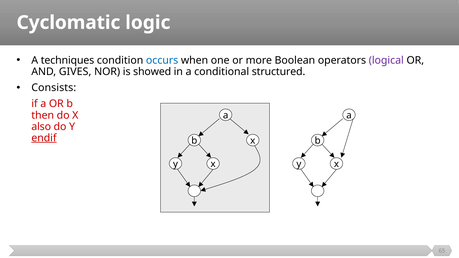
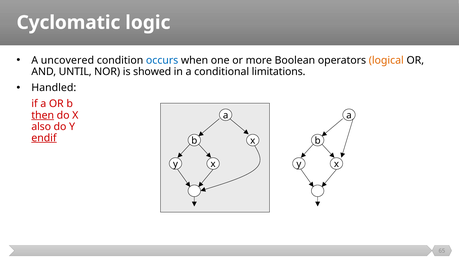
techniques: techniques -> uncovered (67, 60)
logical colour: purple -> orange (386, 60)
GIVES: GIVES -> UNTIL (75, 72)
structured: structured -> limitations (279, 72)
Consists: Consists -> Handled (54, 88)
then underline: none -> present (43, 115)
